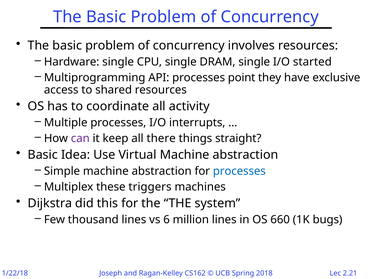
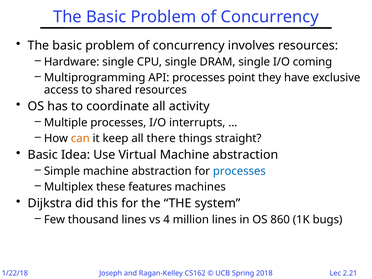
started: started -> coming (312, 62)
can colour: purple -> orange (80, 138)
triggers: triggers -> features (150, 187)
6: 6 -> 4 (167, 220)
660: 660 -> 860 (280, 220)
